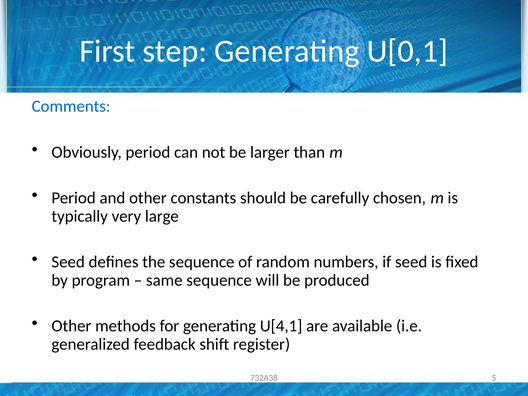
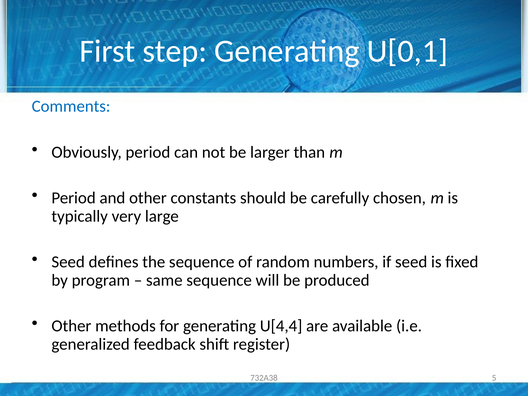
U[4,1: U[4,1 -> U[4,4 (281, 326)
